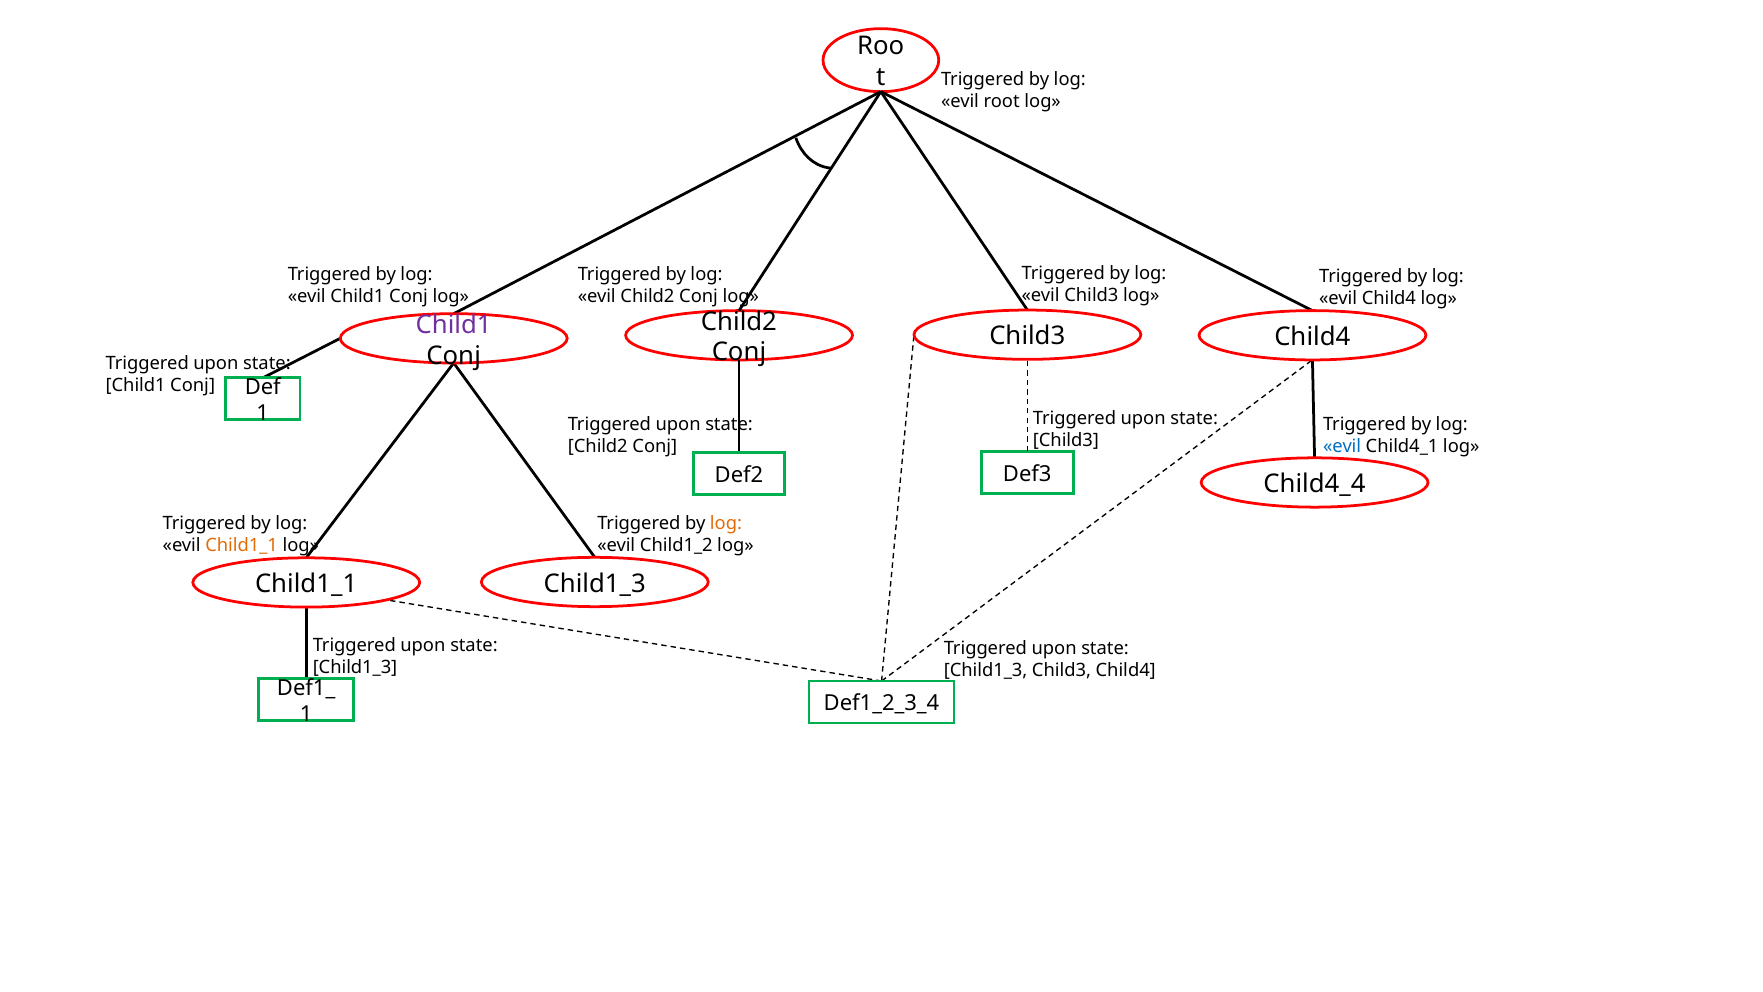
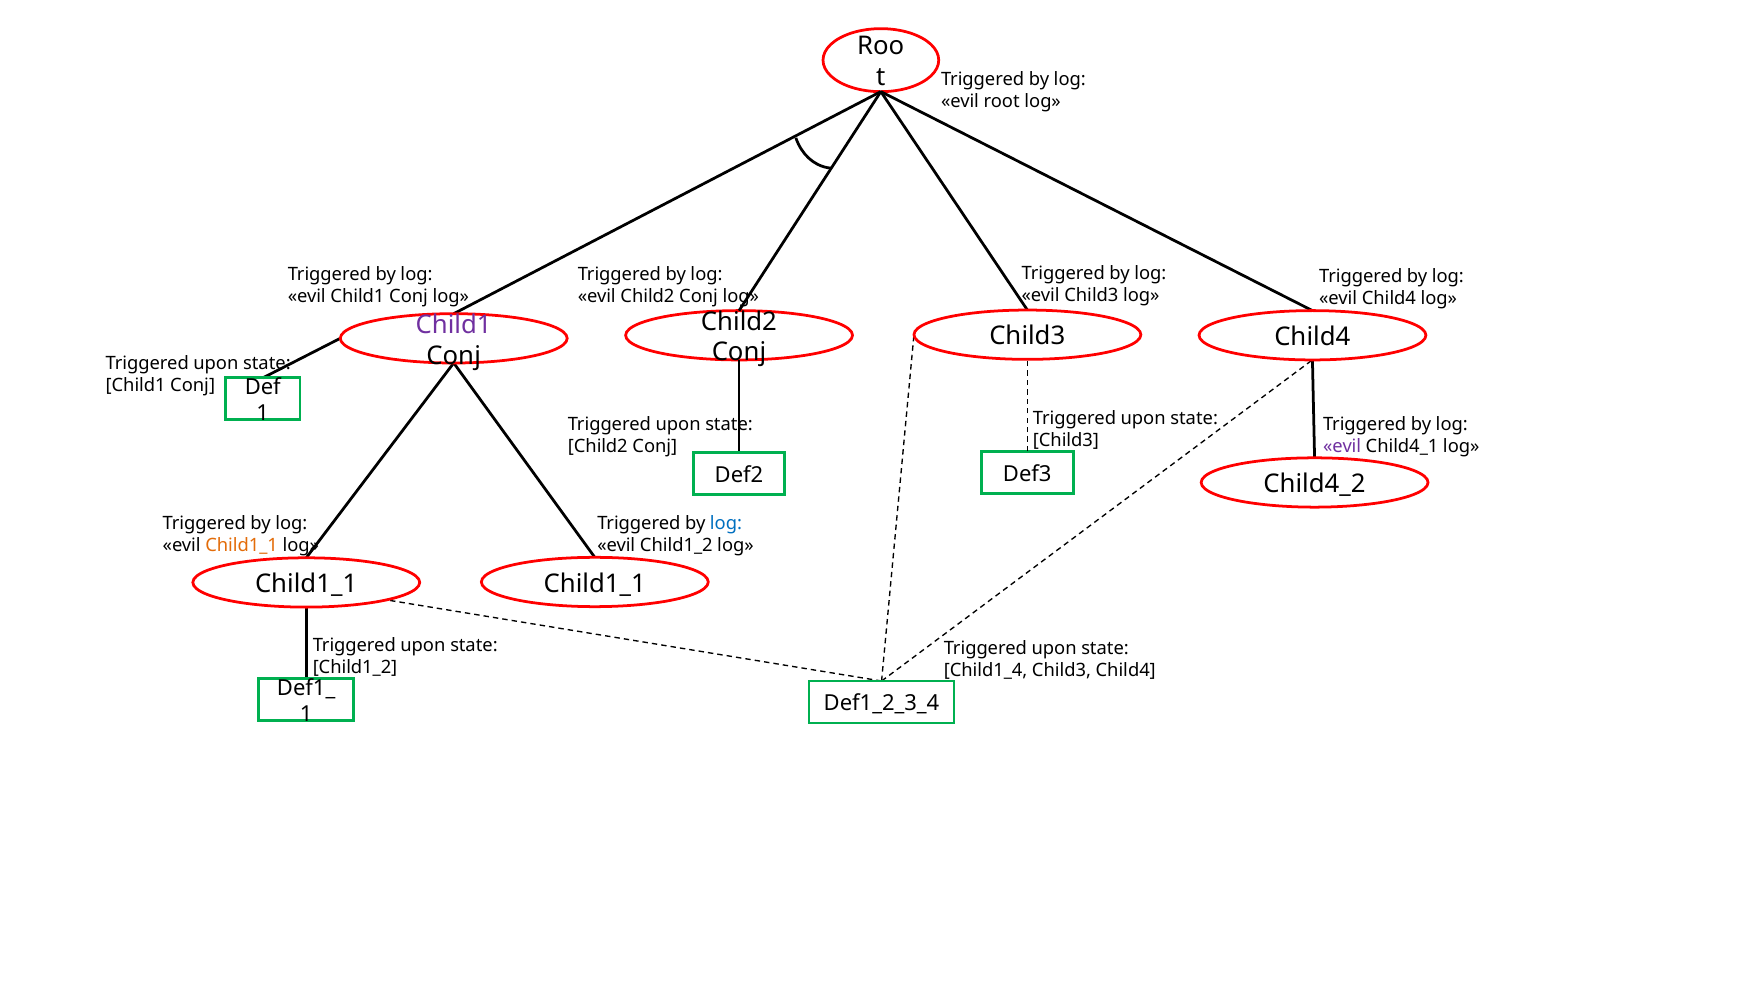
evil colour: blue -> purple (1342, 446)
Child4_4: Child4_4 -> Child4_2 (1314, 484)
log colour: orange -> blue (726, 523)
Child1_3: Child1_3 -> Child1_1 (595, 584)
Child1_3: Child1_3 -> Child1_2 (355, 667)
Child1_3: Child1_3 -> Child1_4 (986, 670)
